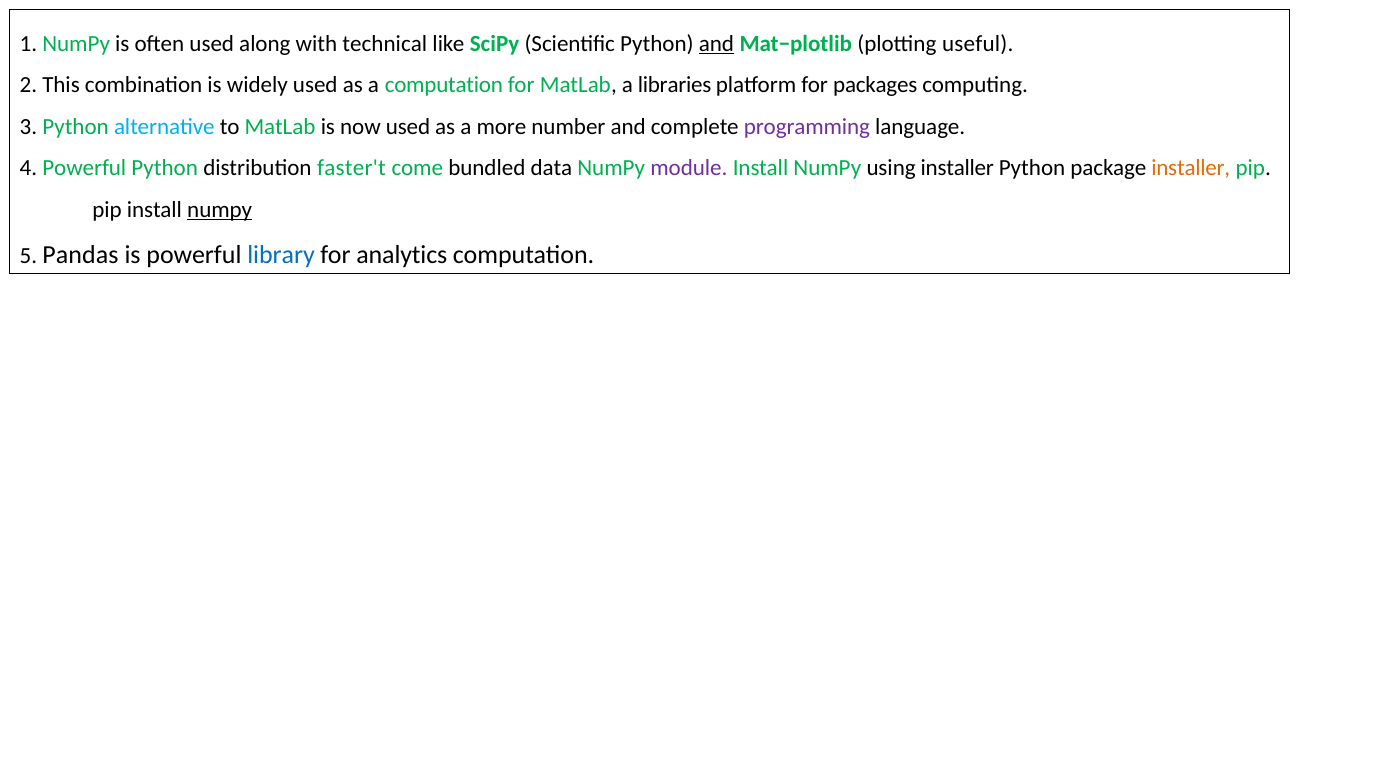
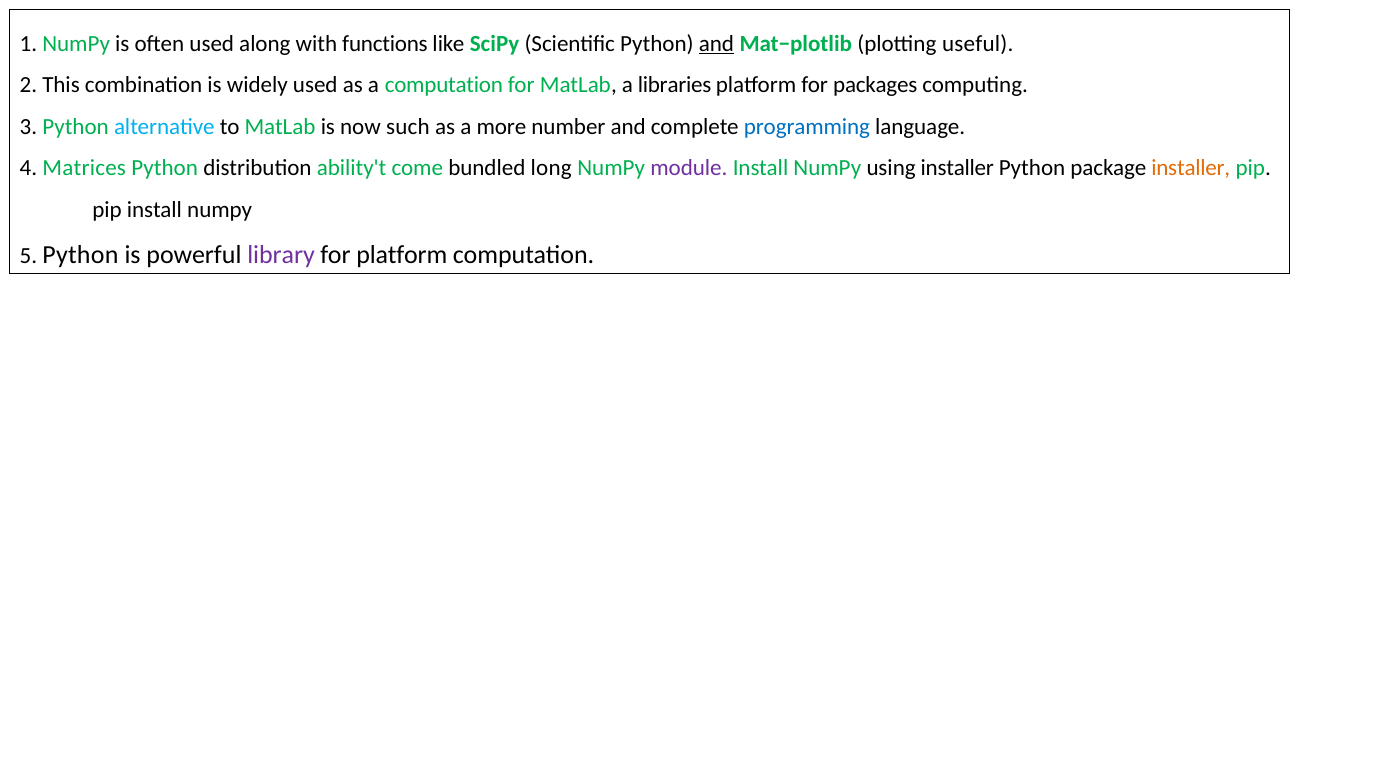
technical: technical -> functions (385, 44)
now used: used -> such (408, 127)
programming colour: purple -> blue (807, 127)
4 Powerful: Powerful -> Matrices (84, 168)
faster't: faster't -> ability't (352, 168)
data: data -> long (551, 168)
numpy underline: present -> none (220, 210)
5 Pandas: Pandas -> Python (80, 255)
library colour: blue -> purple (281, 255)
for analytics: analytics -> platform (402, 255)
